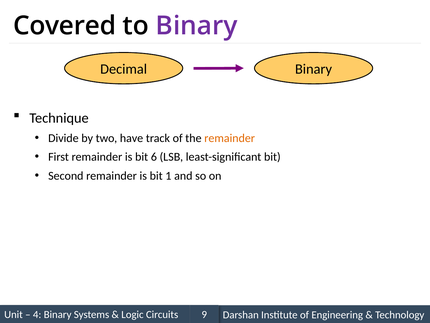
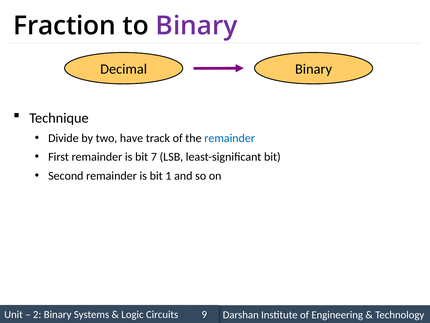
Covered: Covered -> Fraction (65, 26)
remainder colour: orange -> blue (230, 138)
6: 6 -> 7 (154, 157)
4: 4 -> 2 (37, 314)
